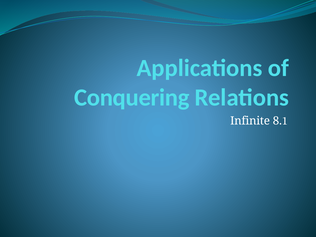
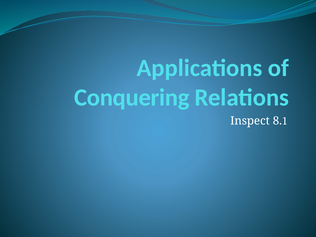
Infinite: Infinite -> Inspect (250, 121)
